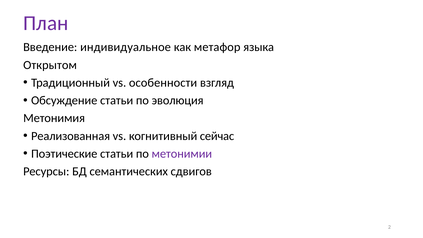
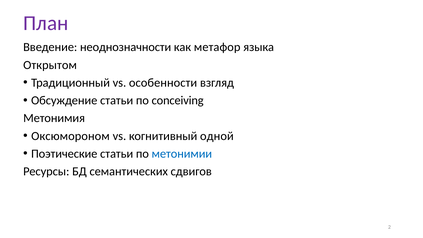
индивидуальное: индивидуальное -> неоднозначности (126, 47)
эволюция: эволюция -> conceiving (178, 100)
Реализованная: Реализованная -> Оксюмороном (70, 136)
сейчас: сейчас -> одной (217, 136)
метонимии colour: purple -> blue (182, 154)
